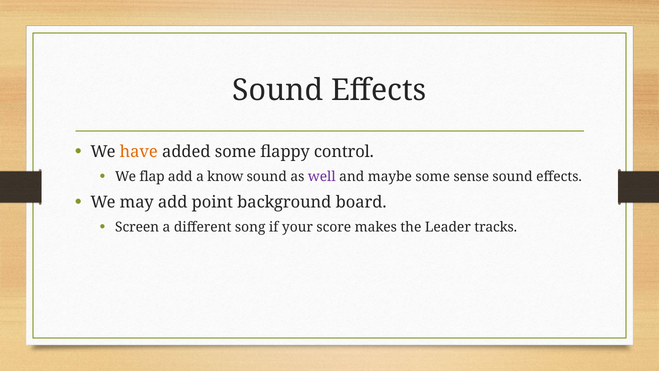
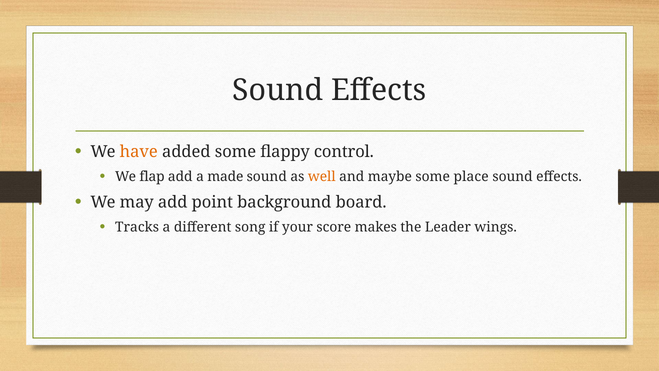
know: know -> made (225, 177)
well colour: purple -> orange (322, 177)
sense: sense -> place (471, 177)
Screen: Screen -> Tracks (137, 227)
tracks: tracks -> wings (496, 227)
